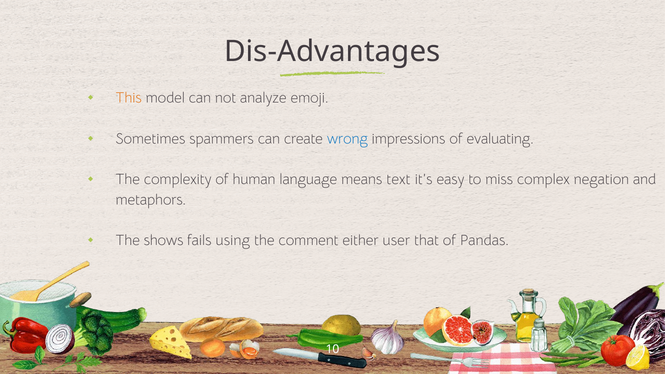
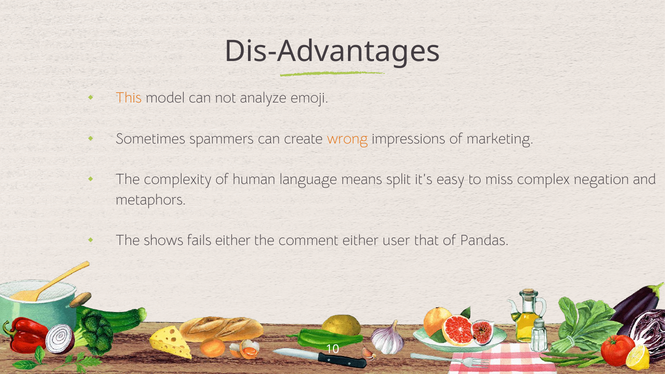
wrong colour: blue -> orange (347, 139)
evaluating: evaluating -> marketing (500, 139)
text: text -> split (399, 179)
fails using: using -> either (233, 241)
